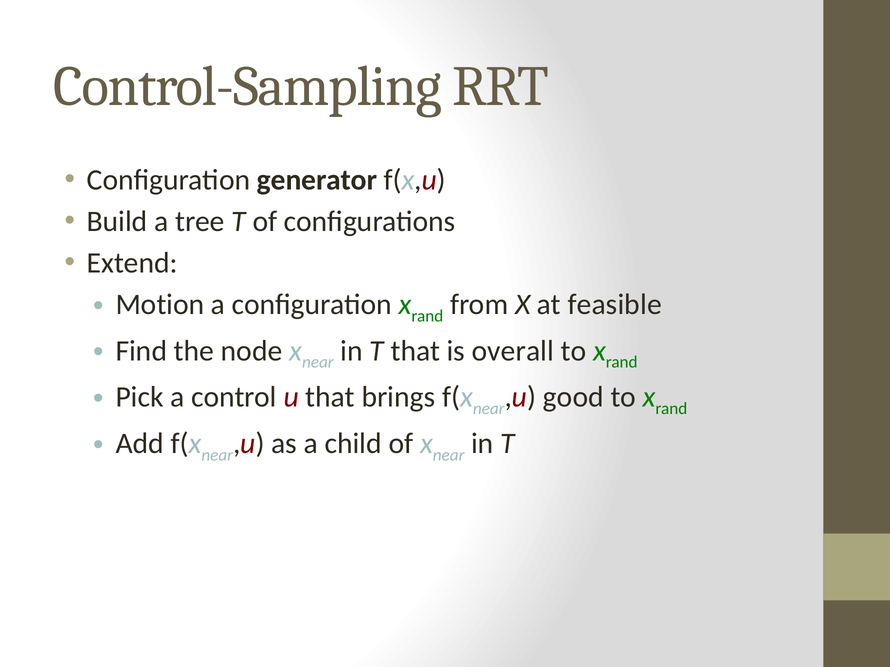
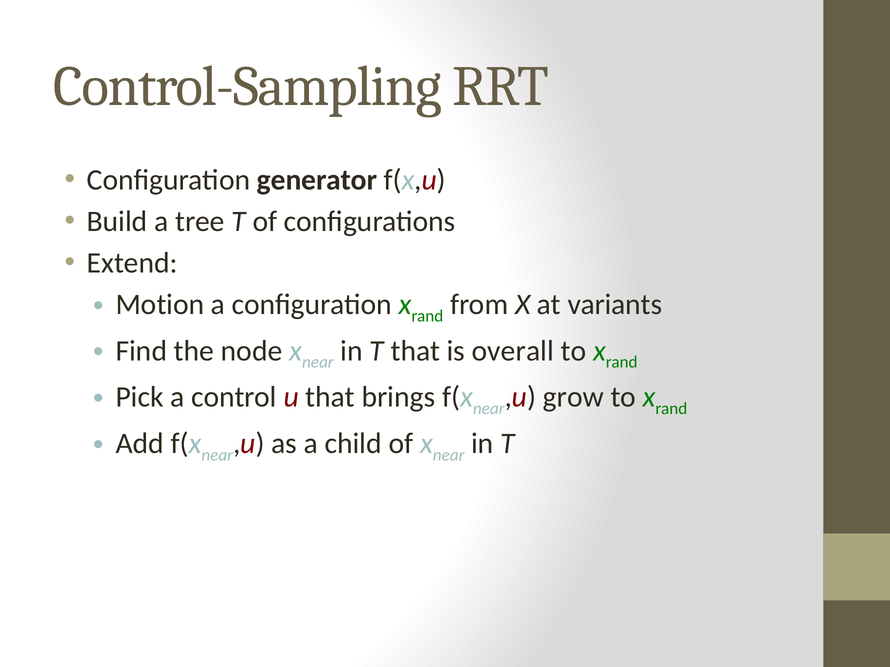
feasible: feasible -> variants (615, 305)
good: good -> grow (573, 398)
